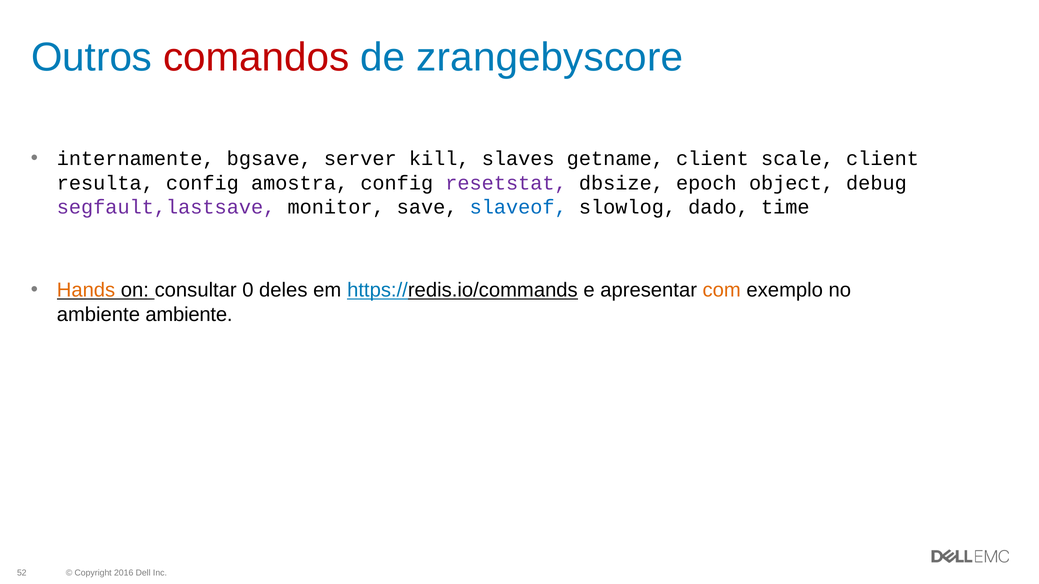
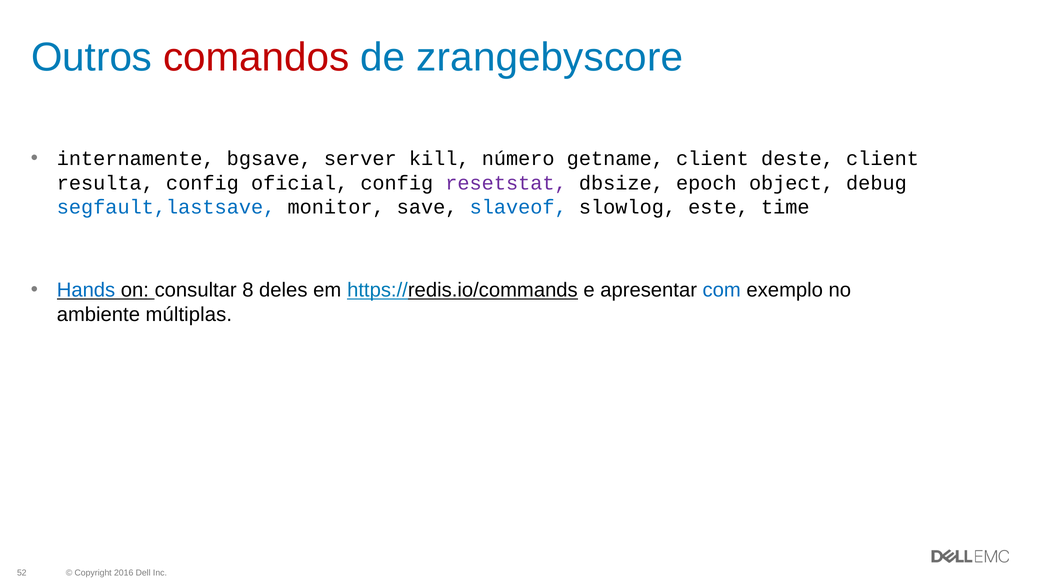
slaves: slaves -> número (518, 159)
scale: scale -> deste (798, 159)
amostra: amostra -> oficial (300, 183)
segfault,lastsave colour: purple -> blue (166, 207)
dado: dado -> este (718, 207)
Hands colour: orange -> blue (86, 290)
0: 0 -> 8 (248, 290)
com colour: orange -> blue (722, 290)
ambiente ambiente: ambiente -> múltiplas (189, 315)
